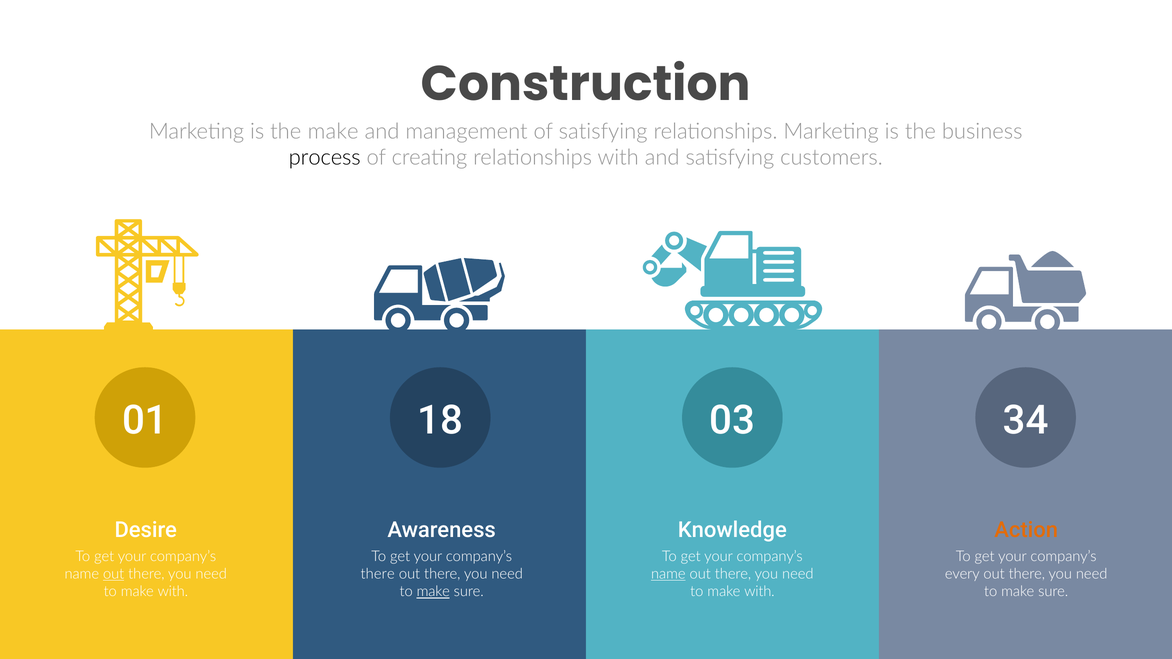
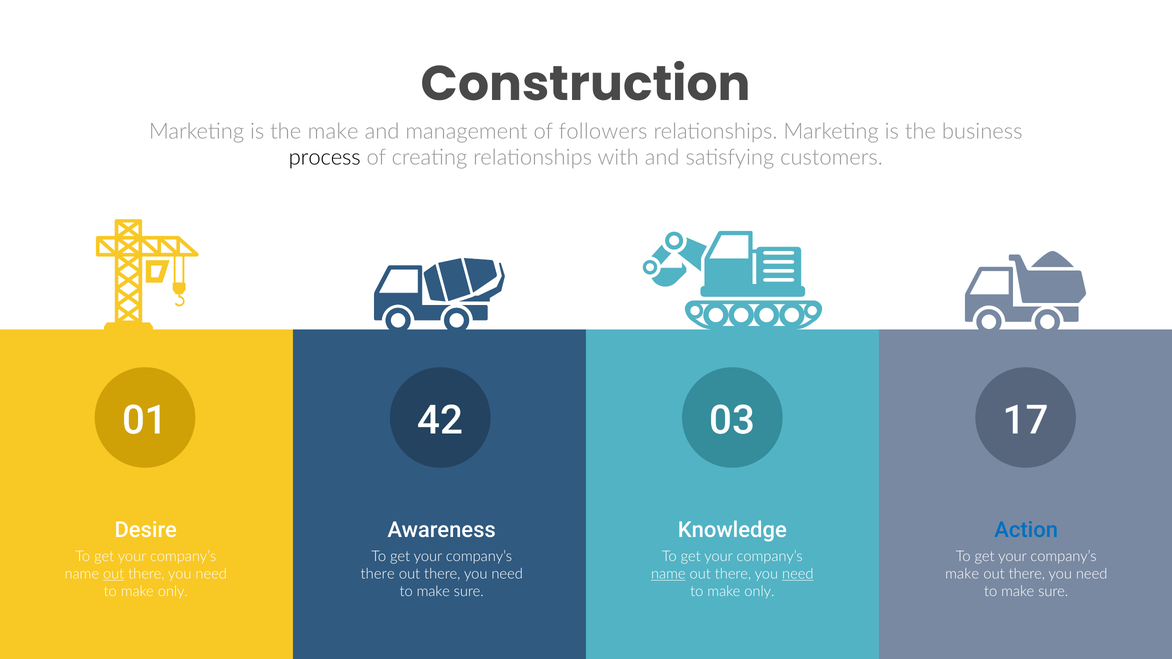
of satisfying: satisfying -> followers (603, 131)
18: 18 -> 42 (440, 421)
34: 34 -> 17 (1026, 421)
Action colour: orange -> blue (1026, 530)
need underline: none -> present (798, 574)
every: every -> make (962, 574)
with: with -> only (173, 592)
make underline: present -> none (433, 592)
with: with -> only (759, 592)
